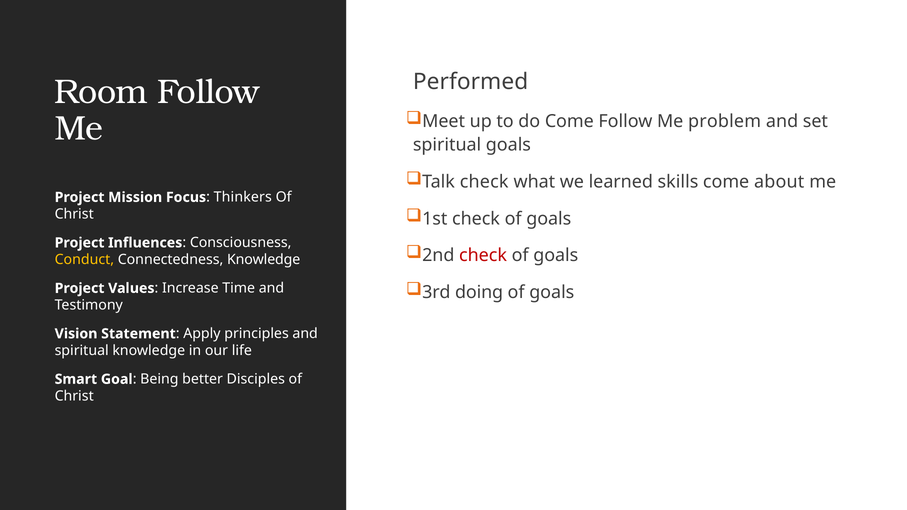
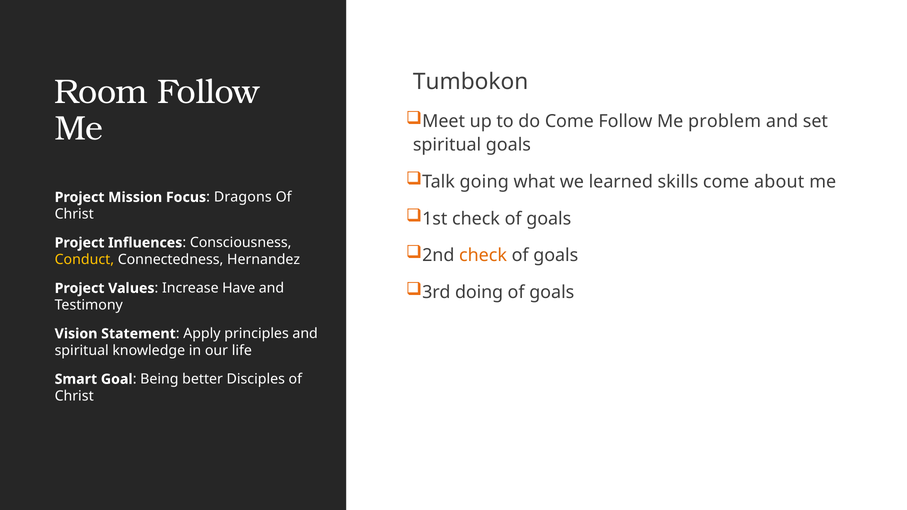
Performed: Performed -> Tumbokon (471, 82)
Talk check: check -> going (484, 182)
Thinkers: Thinkers -> Dragons (243, 197)
check colour: red -> orange (483, 256)
Connectedness Knowledge: Knowledge -> Hernandez (264, 260)
Time: Time -> Have (239, 288)
